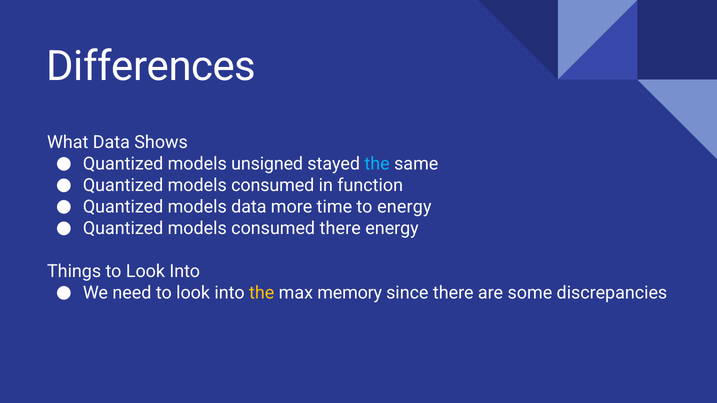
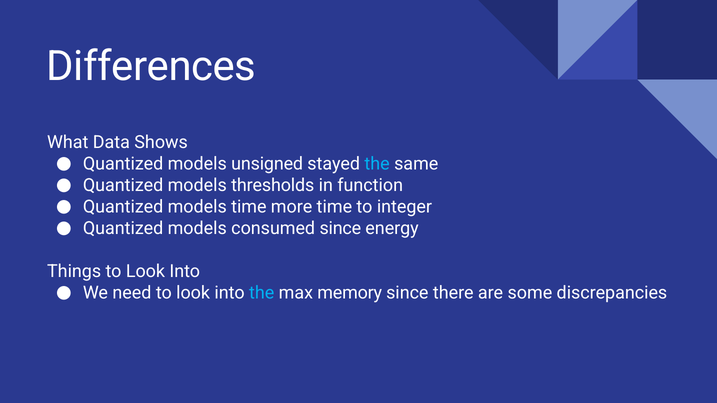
consumed: consumed -> thresholds (273, 186)
models data: data -> time (249, 207)
to energy: energy -> integer (404, 207)
consumed there: there -> since (340, 229)
the colour: yellow -> light blue (262, 293)
